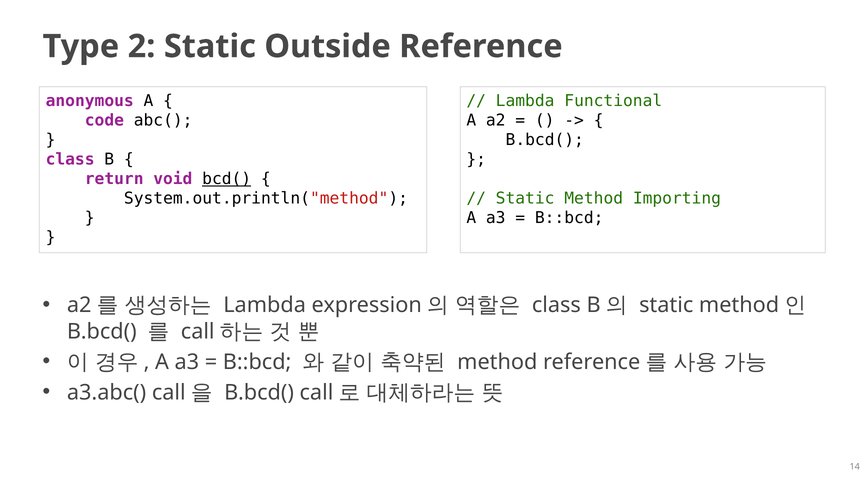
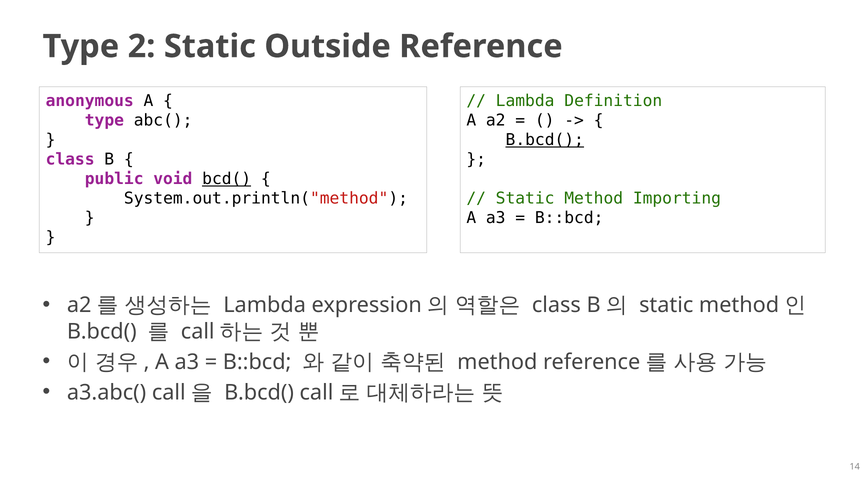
Functional: Functional -> Definition (613, 101)
code: code -> type (104, 120)
B.bcd( underline: none -> present (545, 140)
return: return -> public (114, 179)
